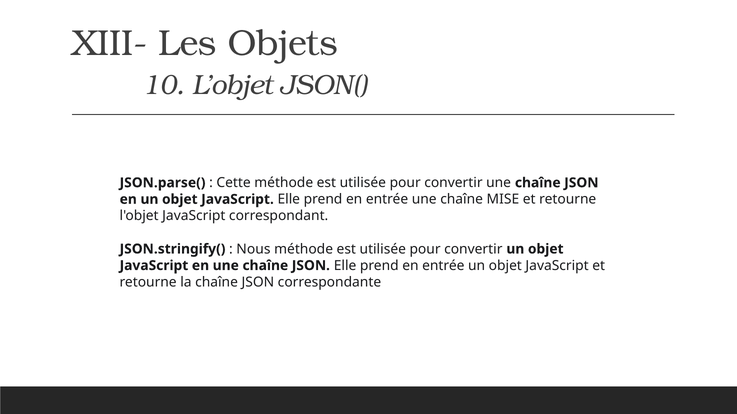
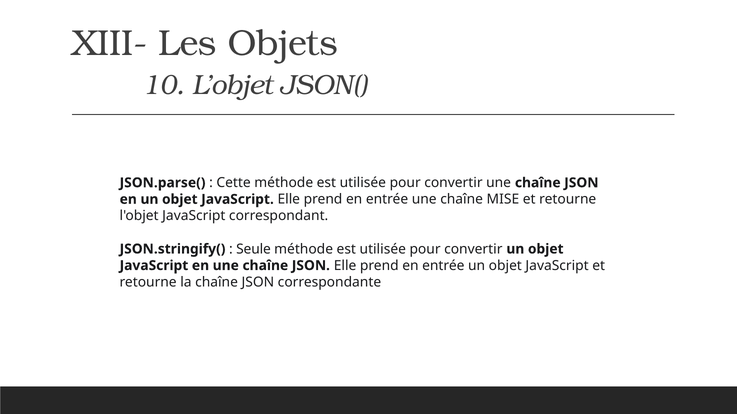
Nous: Nous -> Seule (254, 249)
